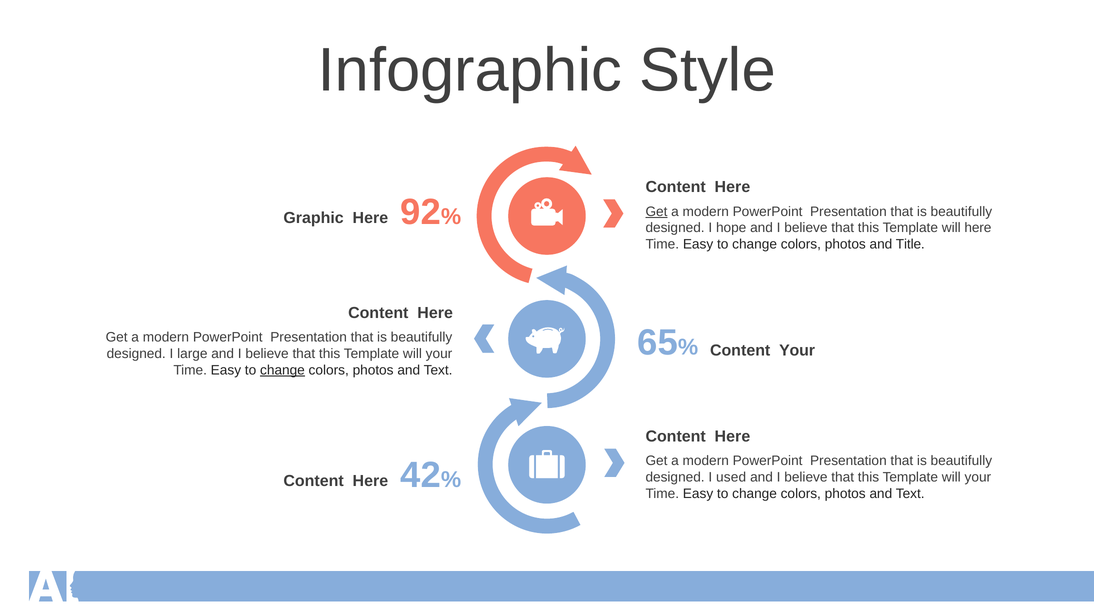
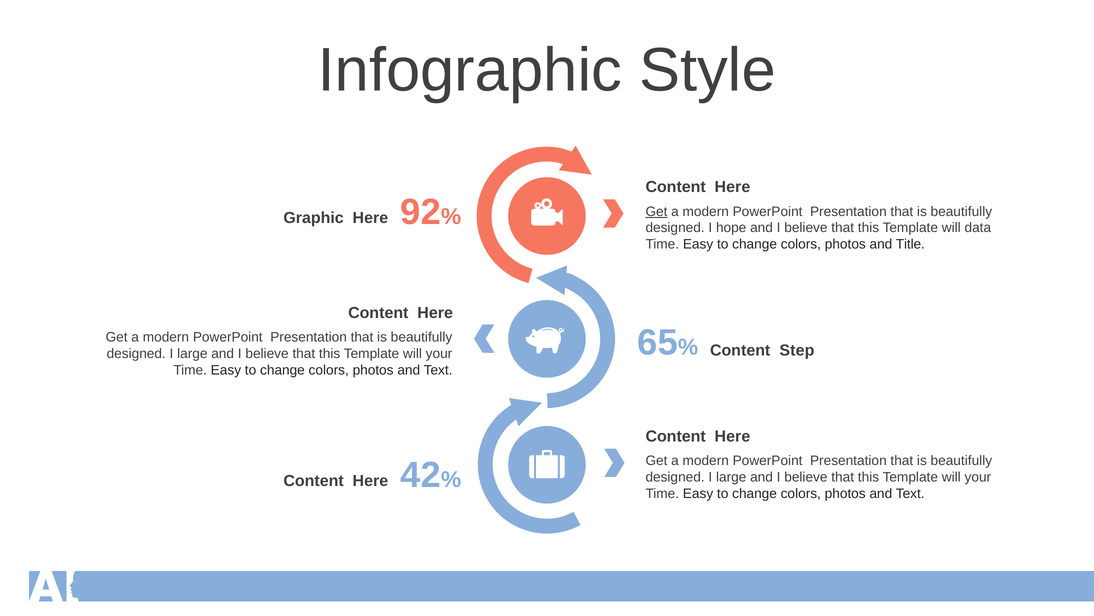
will here: here -> data (978, 228)
Content Your: Your -> Step (797, 350)
change underline: present -> none (282, 370)
used: used -> large (731, 477)
